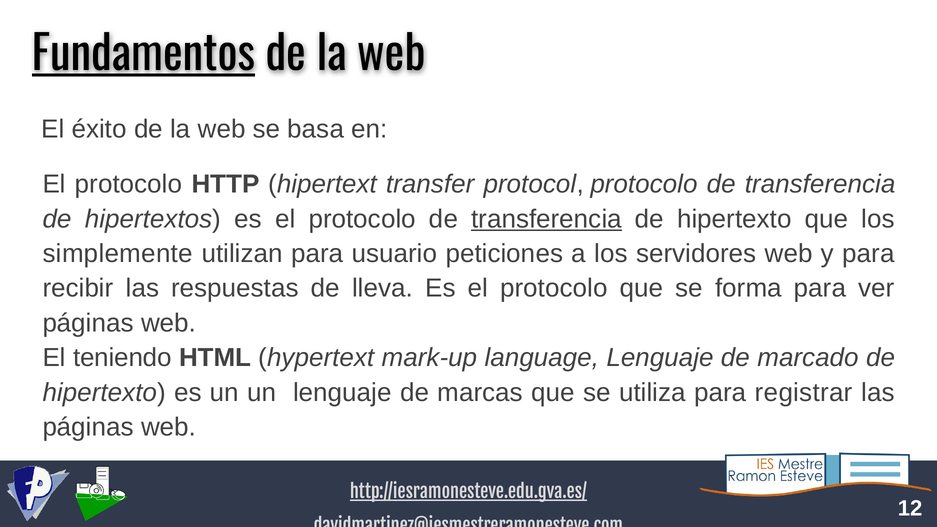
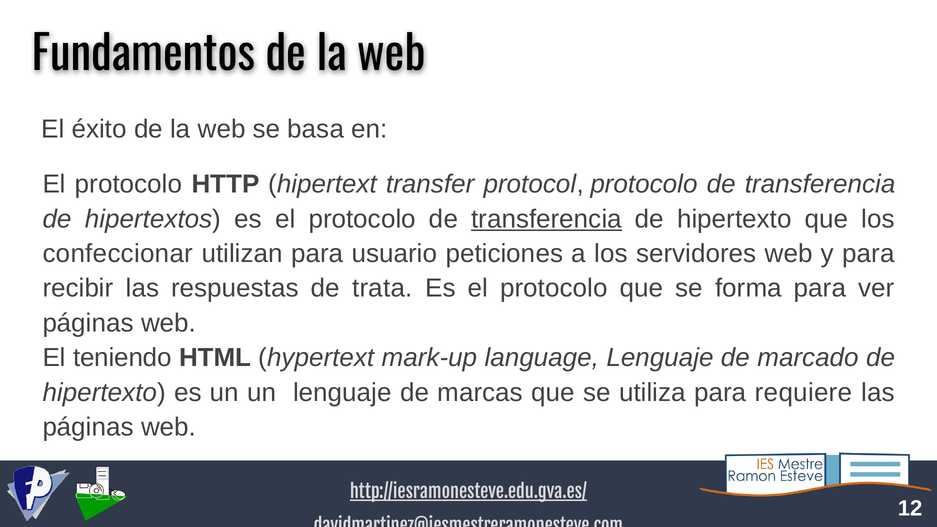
Fundamentos underline: present -> none (144, 55)
simplemente: simplemente -> confeccionar (118, 254)
lleva: lleva -> trata (382, 288)
registrar: registrar -> requiere (804, 392)
